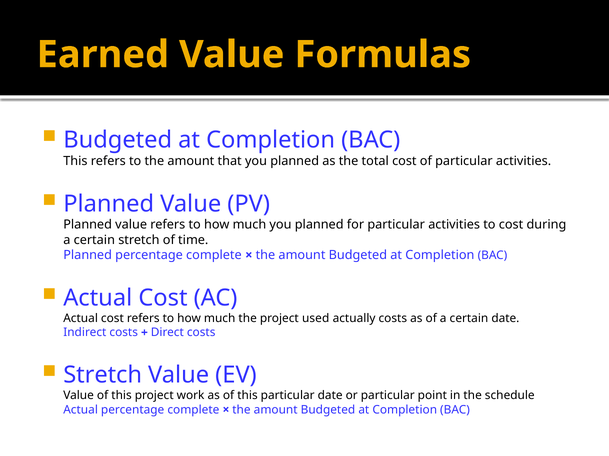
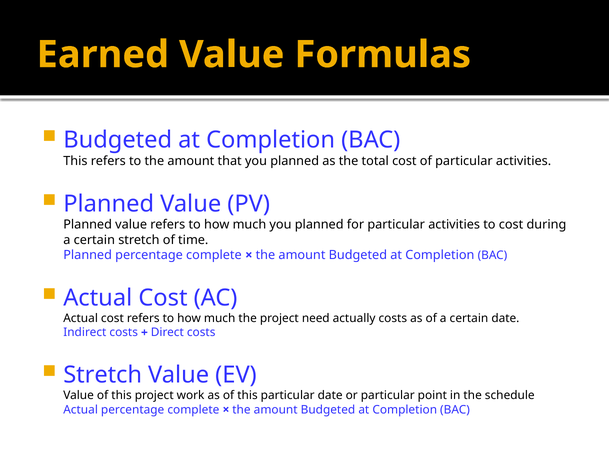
used: used -> need (316, 319)
